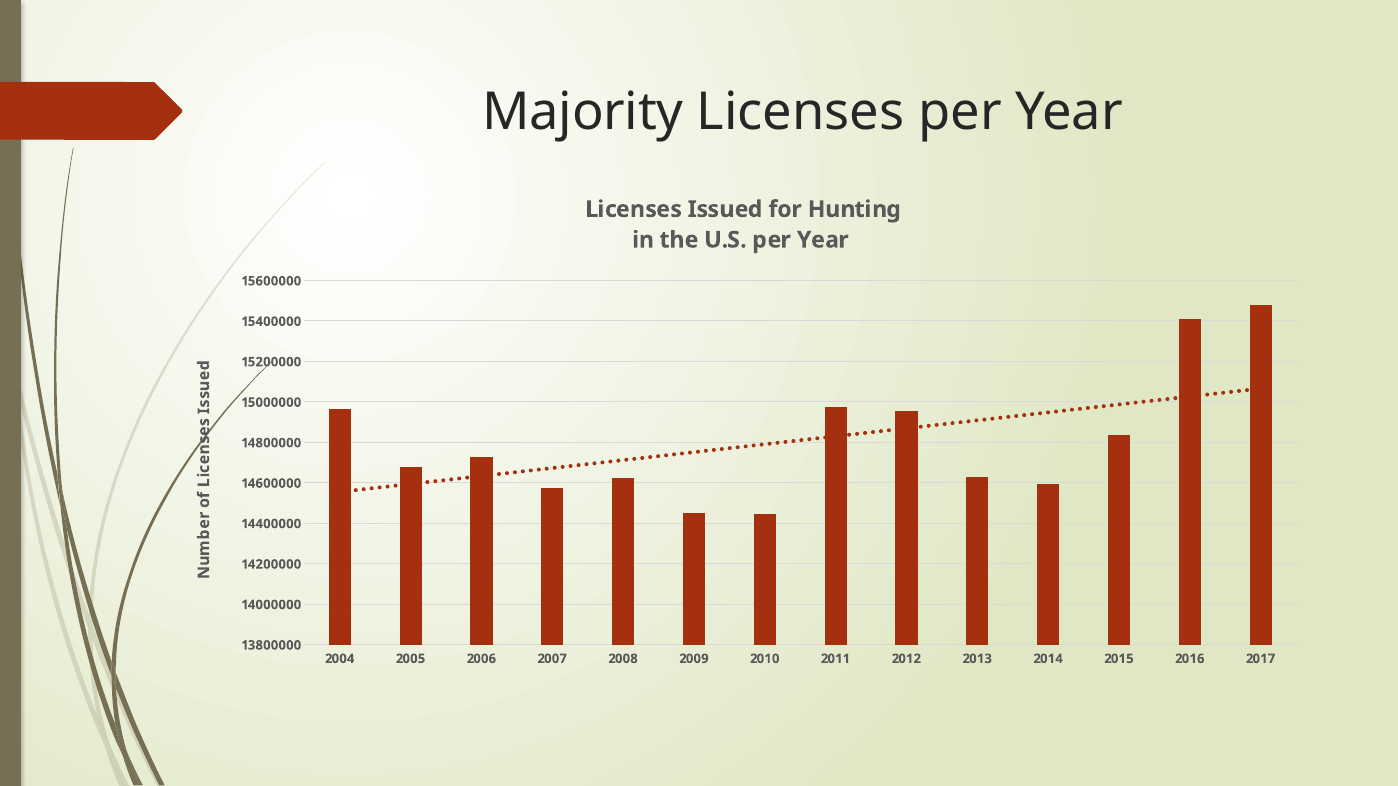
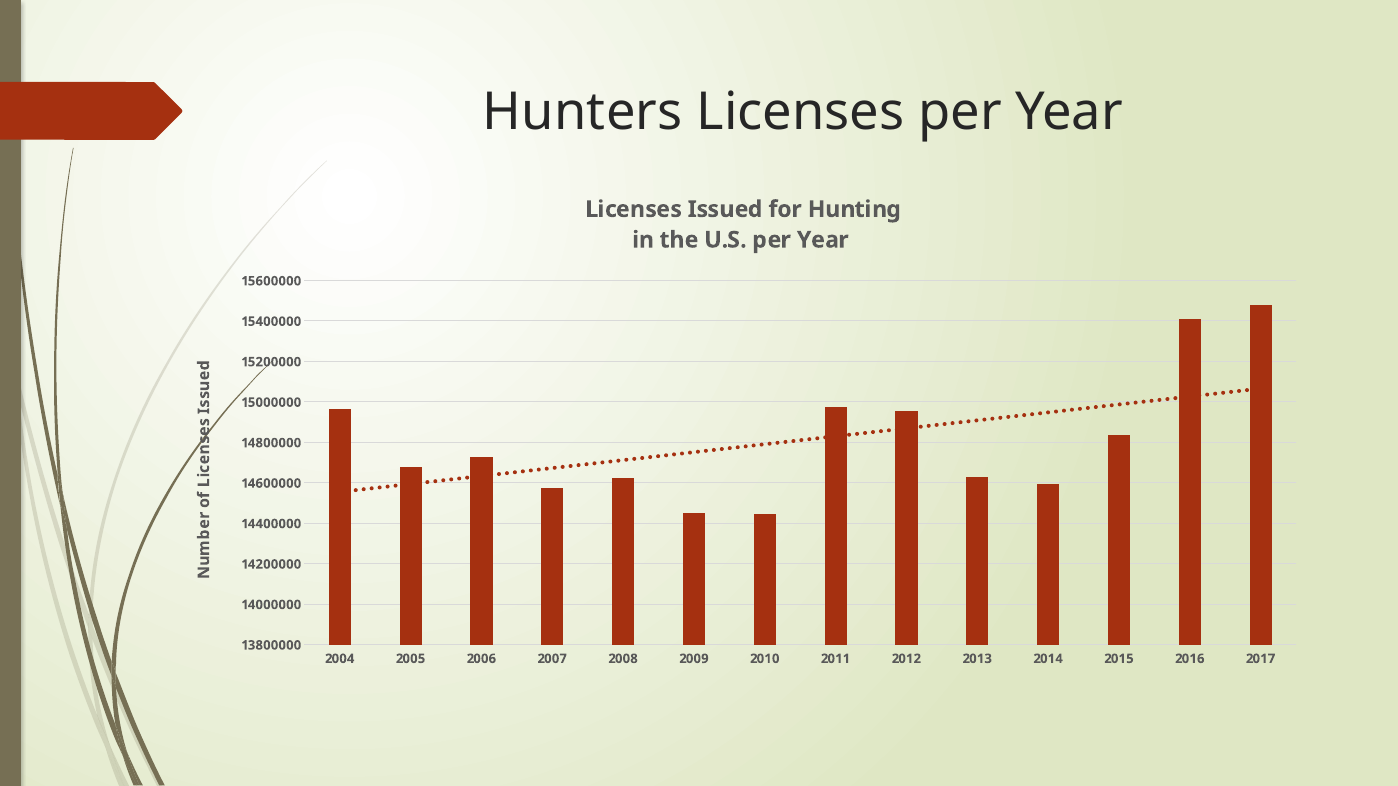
Majority: Majority -> Hunters (583, 112)
